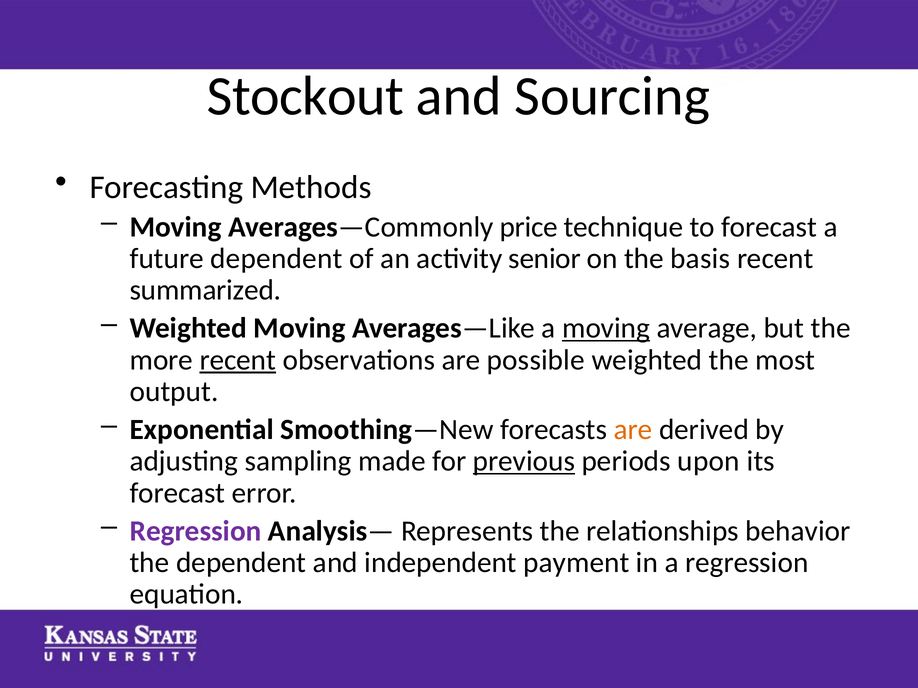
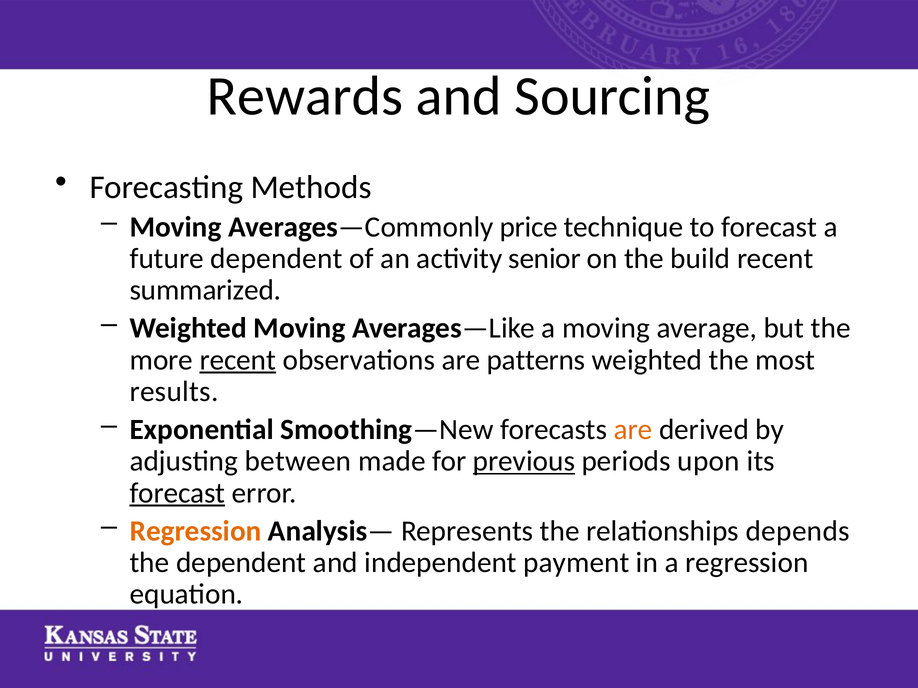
Stockout: Stockout -> Rewards (305, 96)
basis: basis -> build (700, 259)
moving underline: present -> none (606, 329)
possible: possible -> patterns (536, 360)
output: output -> results (174, 392)
sampling: sampling -> between (298, 462)
forecast underline: none -> present (177, 493)
Regression colour: purple -> orange (196, 531)
behavior: behavior -> depends (798, 531)
